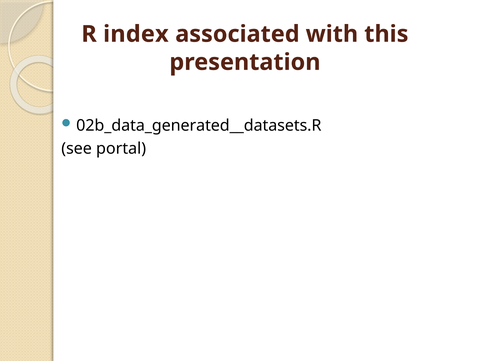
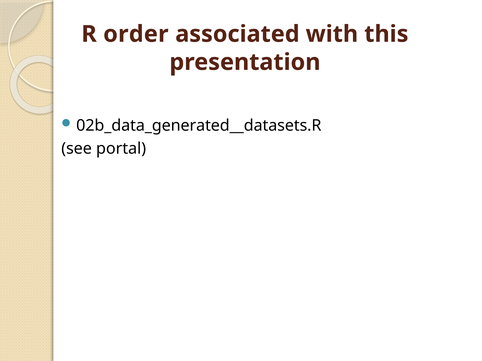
index: index -> order (136, 34)
